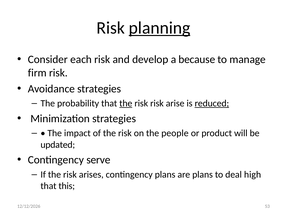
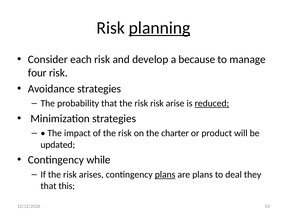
firm: firm -> four (37, 73)
the underline: present -> none (126, 103)
people: people -> charter (175, 133)
serve: serve -> while (98, 159)
plans underline: none -> present (165, 174)
high: high -> they (253, 174)
